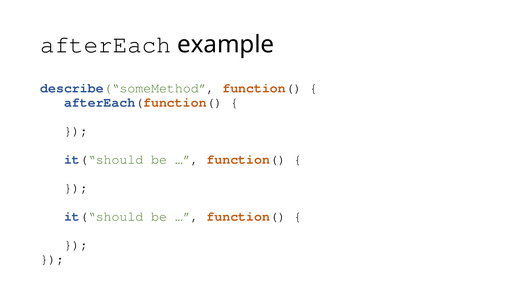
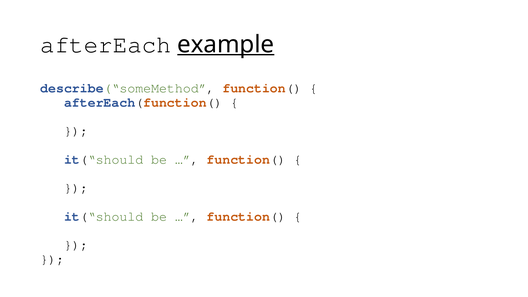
example underline: none -> present (226, 44)
